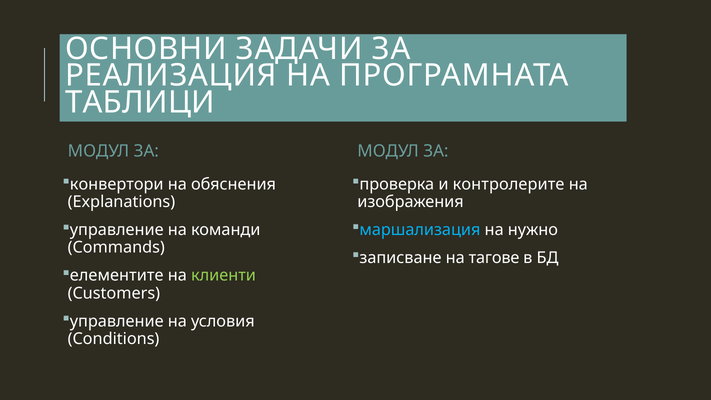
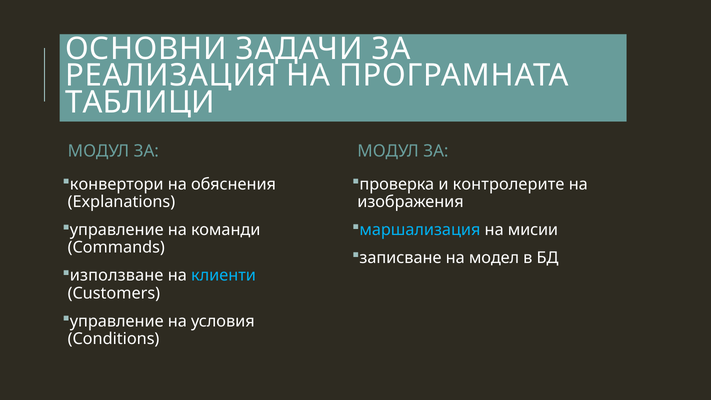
нужно: нужно -> мисии (533, 230)
тагове: тагове -> модел (494, 258)
елементите: елементите -> използване (117, 276)
клиенти colour: light green -> light blue (223, 276)
